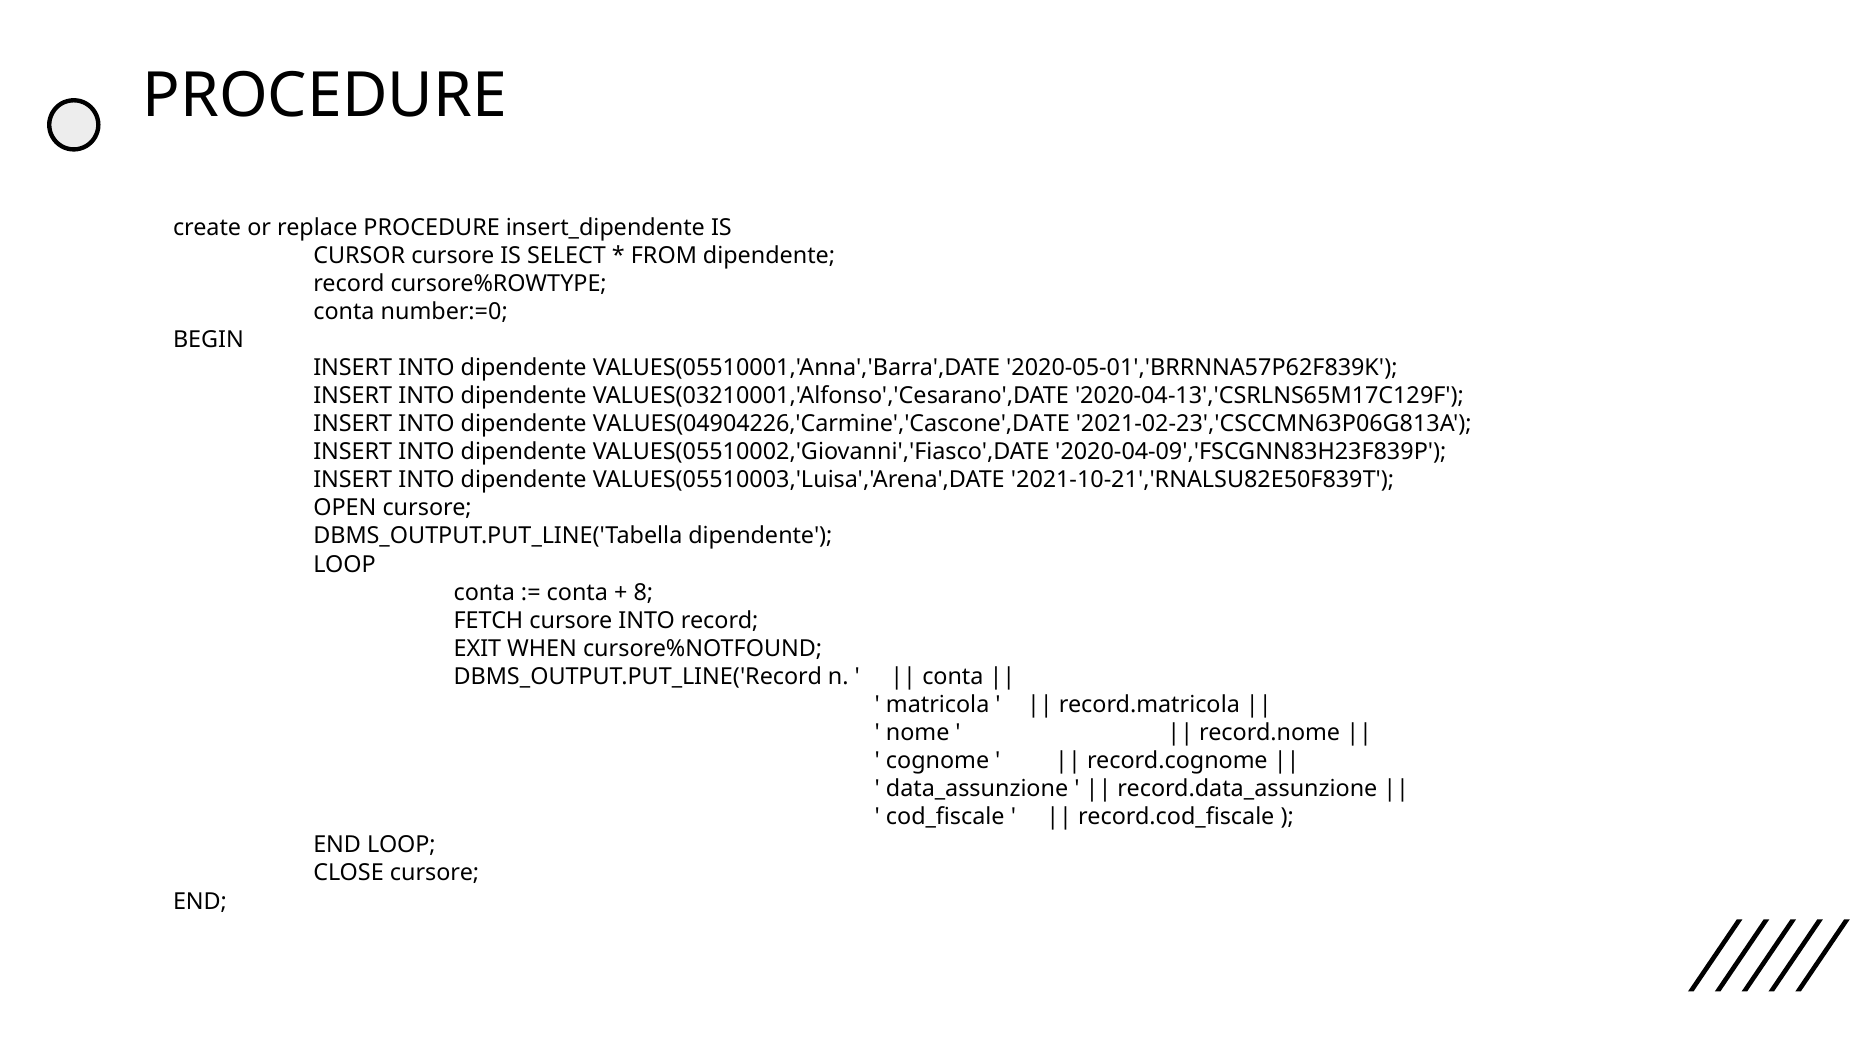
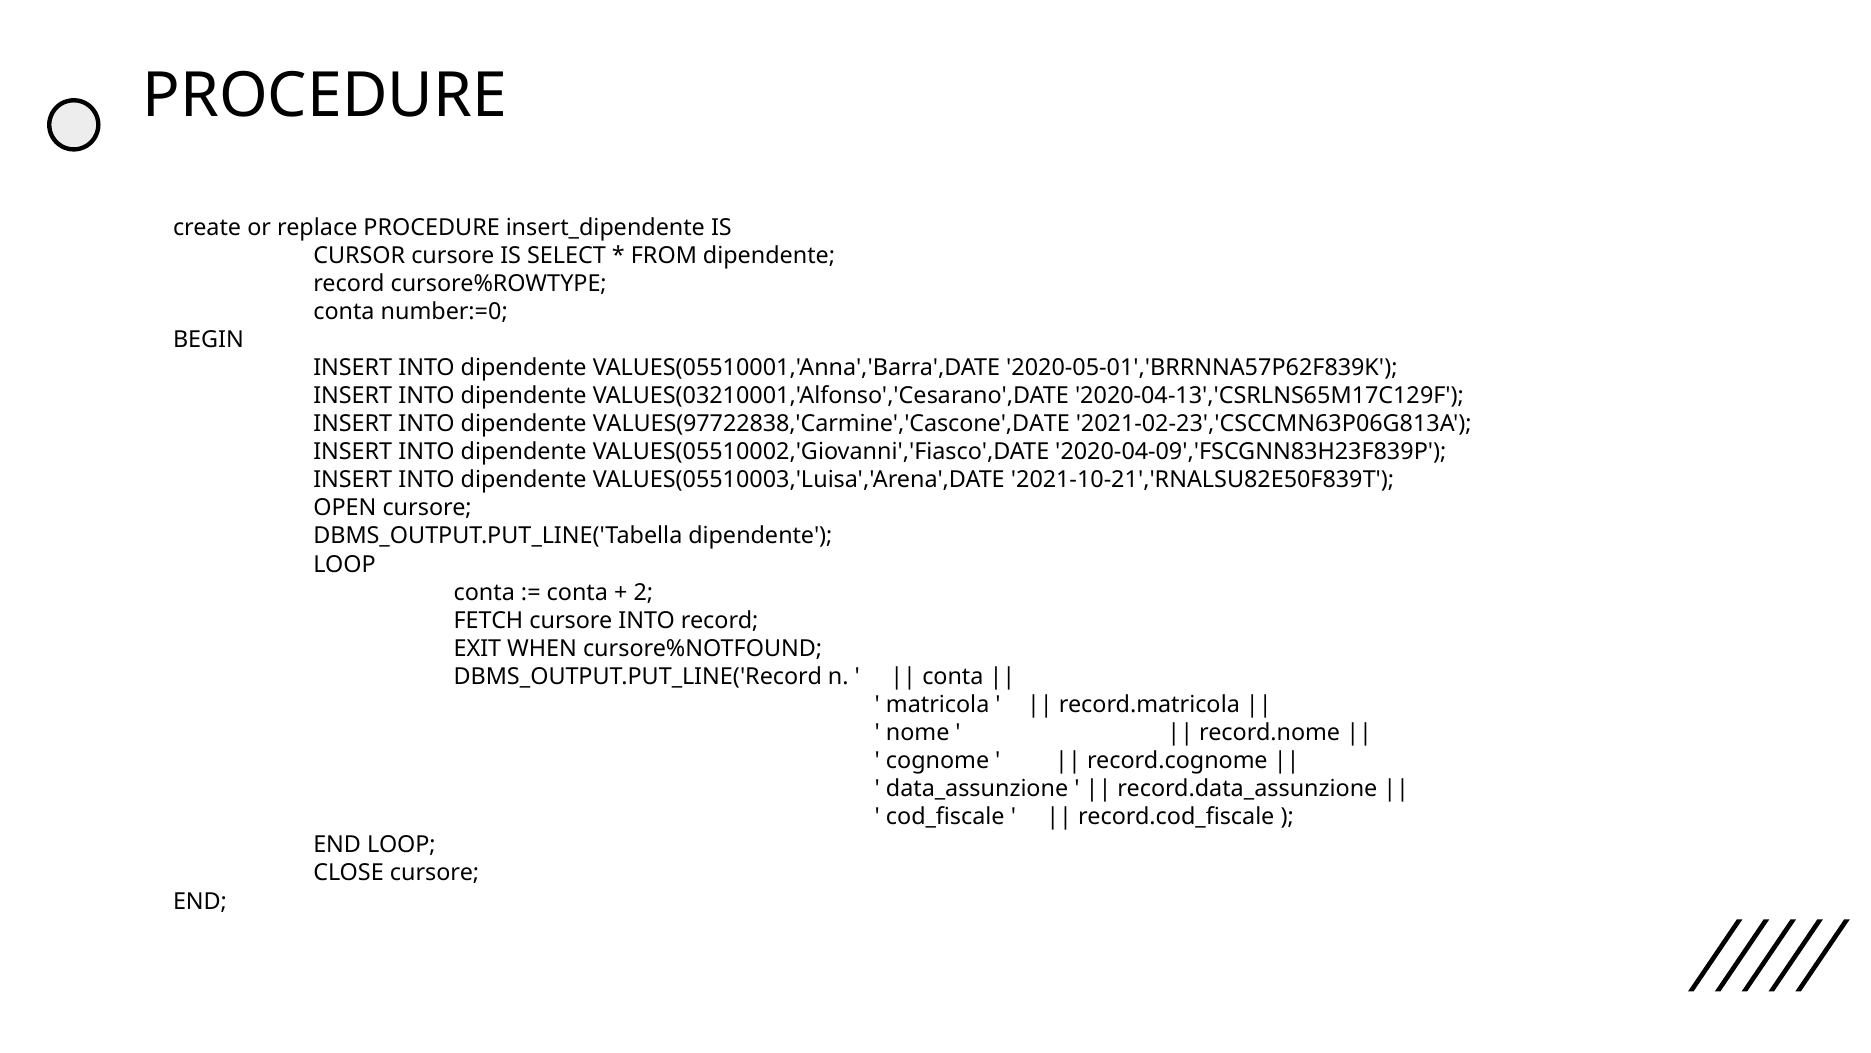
VALUES(04904226,'Carmine','Cascone',DATE: VALUES(04904226,'Carmine','Cascone',DATE -> VALUES(97722838,'Carmine','Cascone',DATE (831, 424)
8: 8 -> 2 (643, 592)
